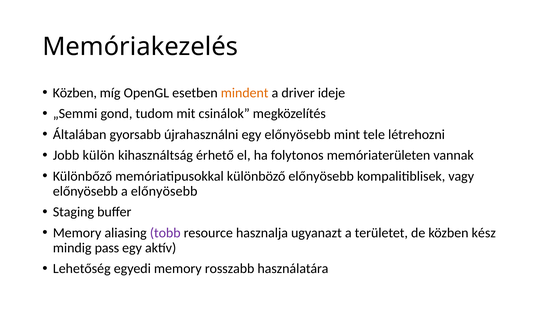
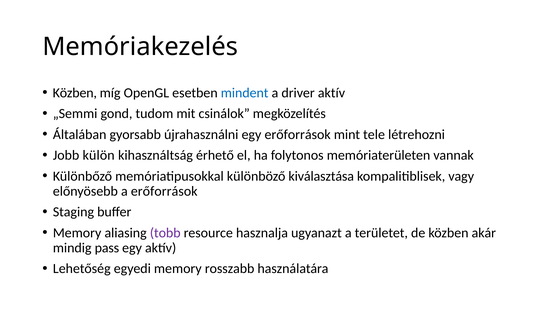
mindent colour: orange -> blue (245, 93)
driver ideje: ideje -> aktív (331, 93)
egy előnyösebb: előnyösebb -> erőforrások (298, 135)
különböző előnyösebb: előnyösebb -> kiválasztása (321, 176)
a előnyösebb: előnyösebb -> erőforrások (164, 191)
kész: kész -> akár (484, 233)
